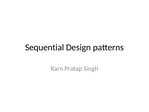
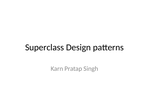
Sequential: Sequential -> Superclass (45, 47)
